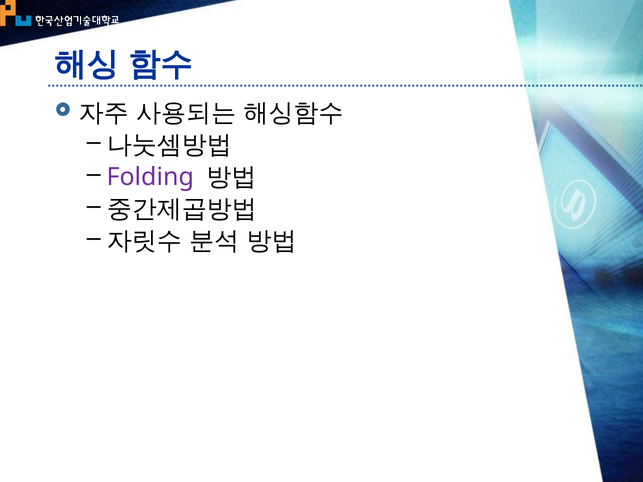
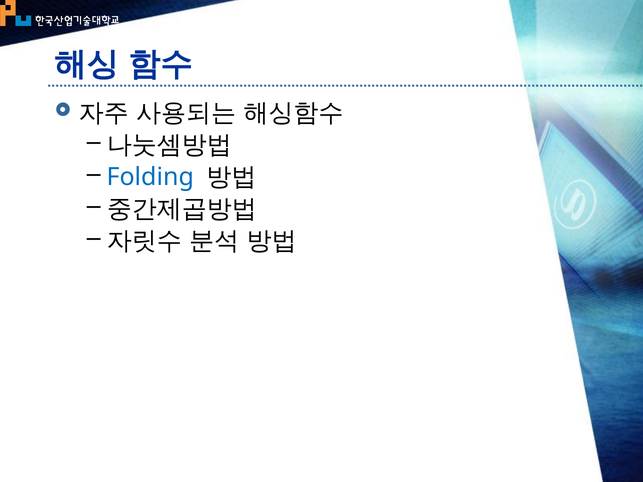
Folding colour: purple -> blue (150, 177)
